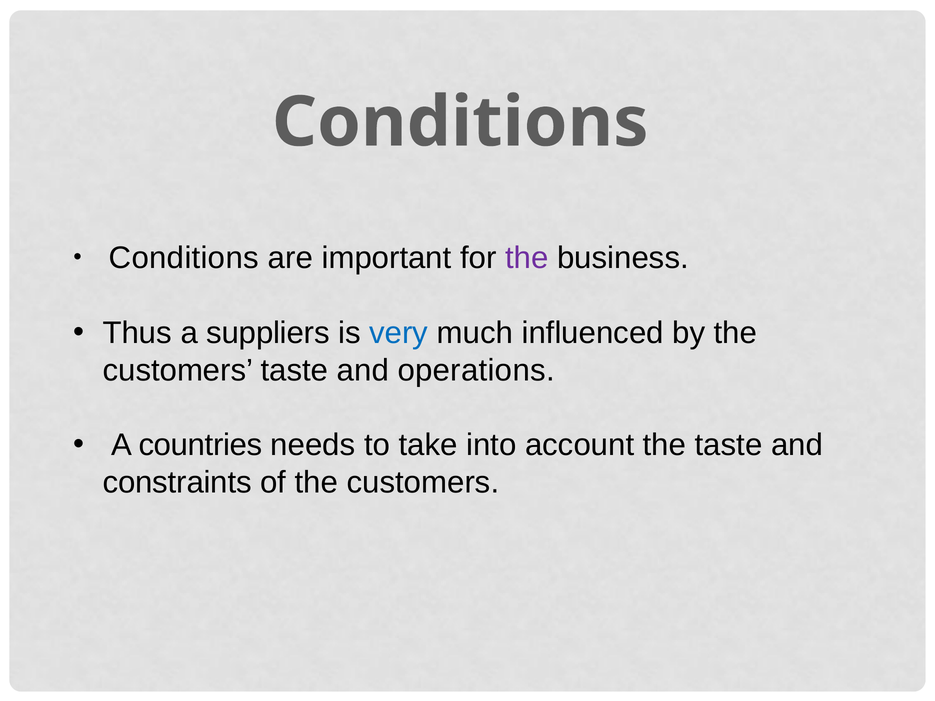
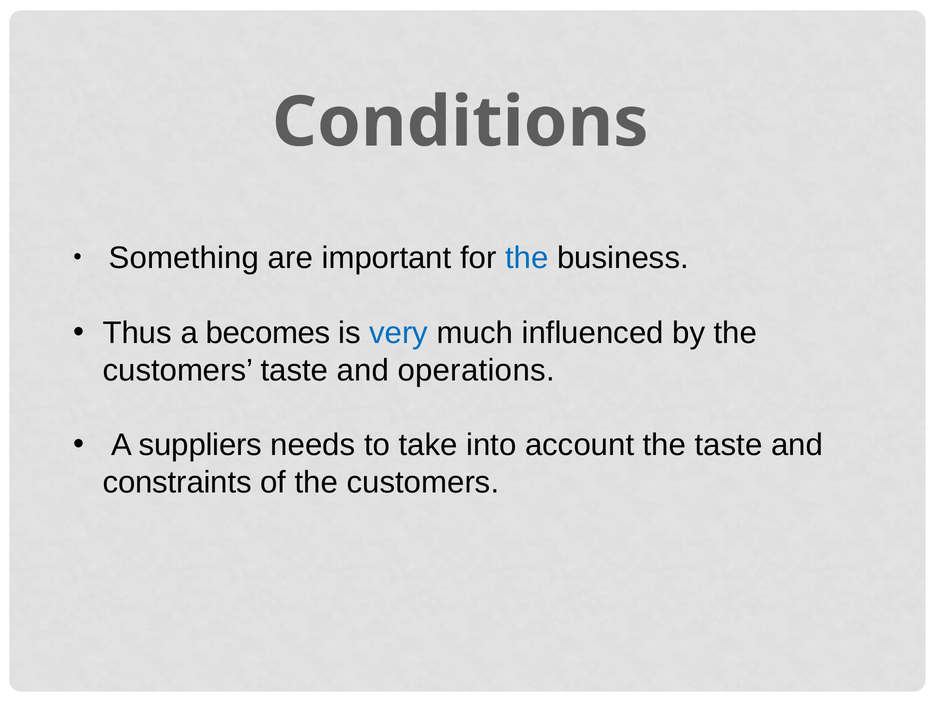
Conditions: Conditions -> Something (184, 258)
the colour: purple -> blue (527, 258)
suppliers: suppliers -> becomes (268, 333)
countries: countries -> suppliers (200, 445)
